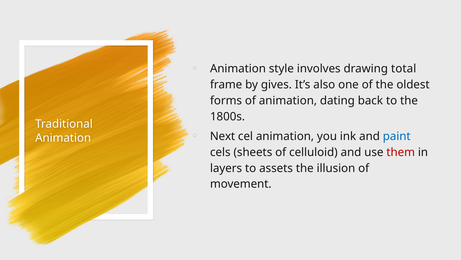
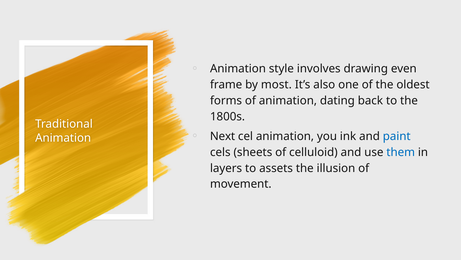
total: total -> even (404, 69)
gives: gives -> most (276, 84)
them colour: red -> blue (401, 152)
